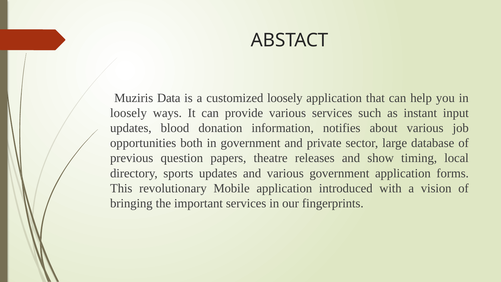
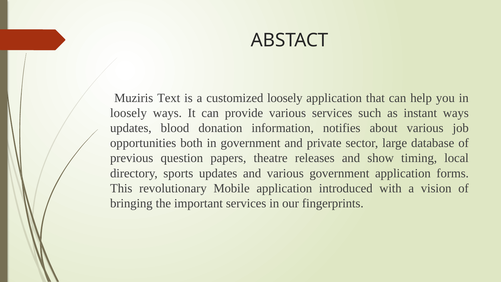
Data: Data -> Text (169, 98)
instant input: input -> ways (456, 113)
